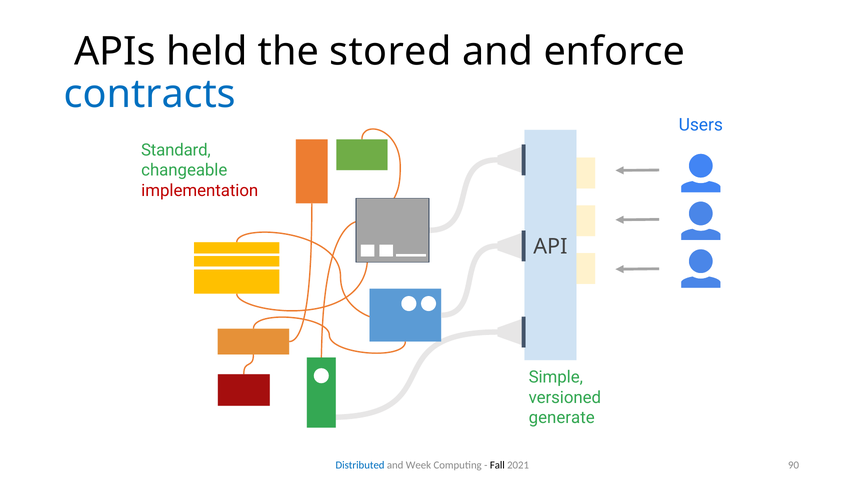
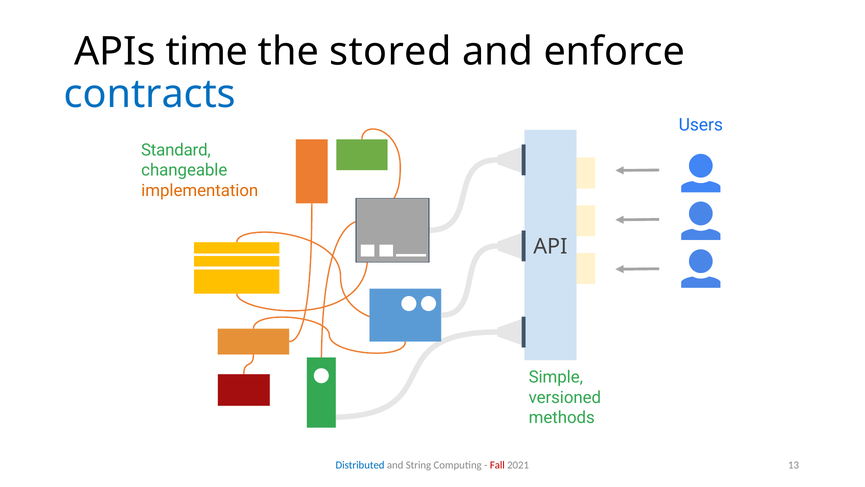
held: held -> time (207, 51)
implementation colour: red -> orange (200, 190)
generate: generate -> methods (562, 417)
Week: Week -> String (418, 465)
Fall colour: black -> red (497, 465)
90: 90 -> 13 (794, 465)
